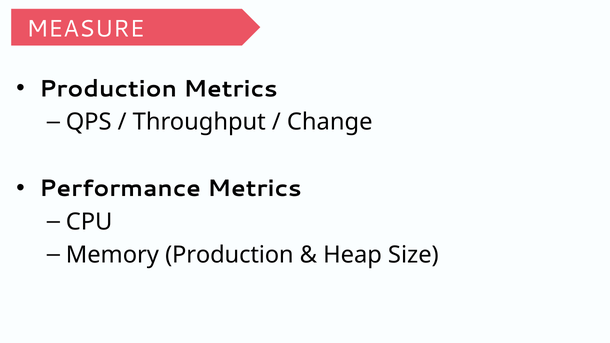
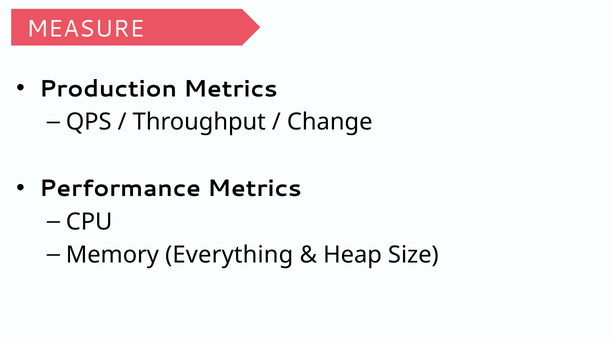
Memory Production: Production -> Everything (229, 255)
